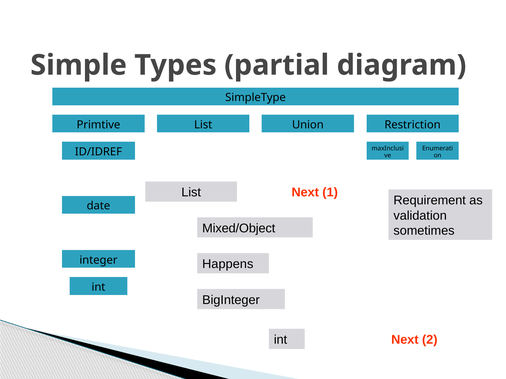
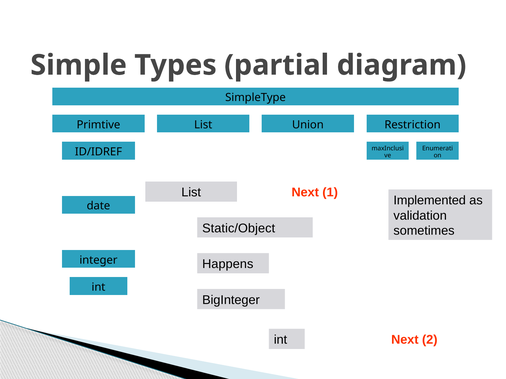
Requirement: Requirement -> Implemented (430, 201)
Mixed/Object: Mixed/Object -> Static/Object (239, 229)
